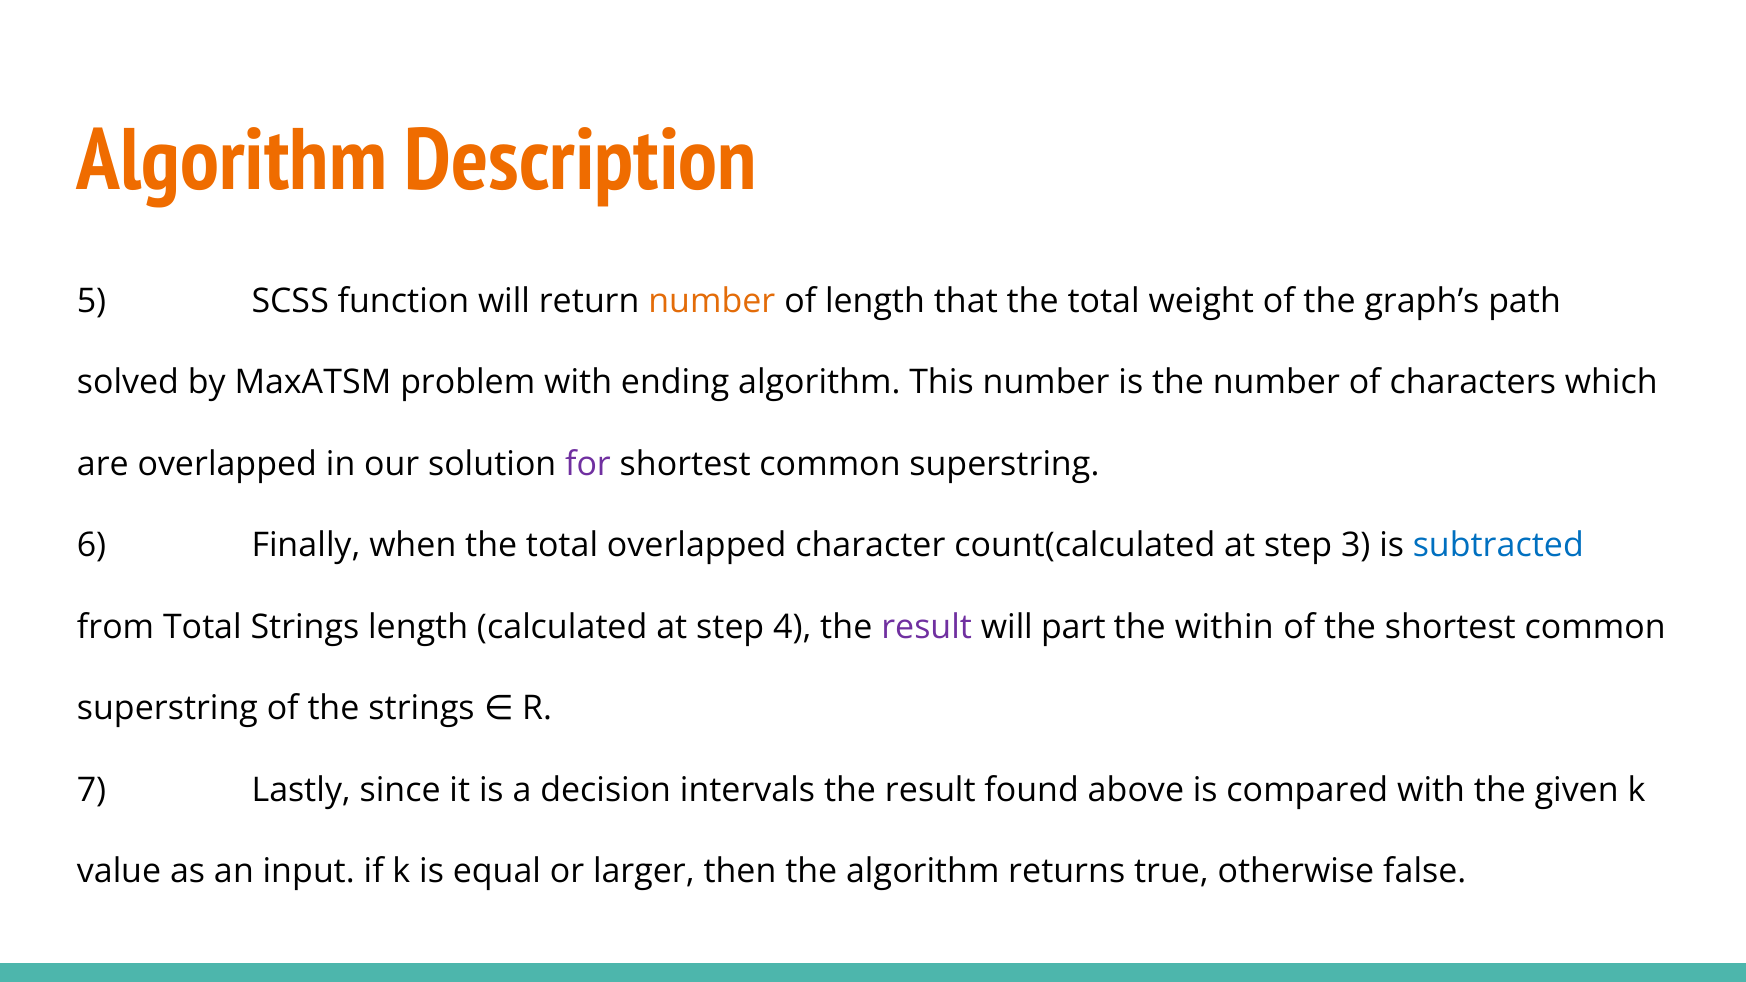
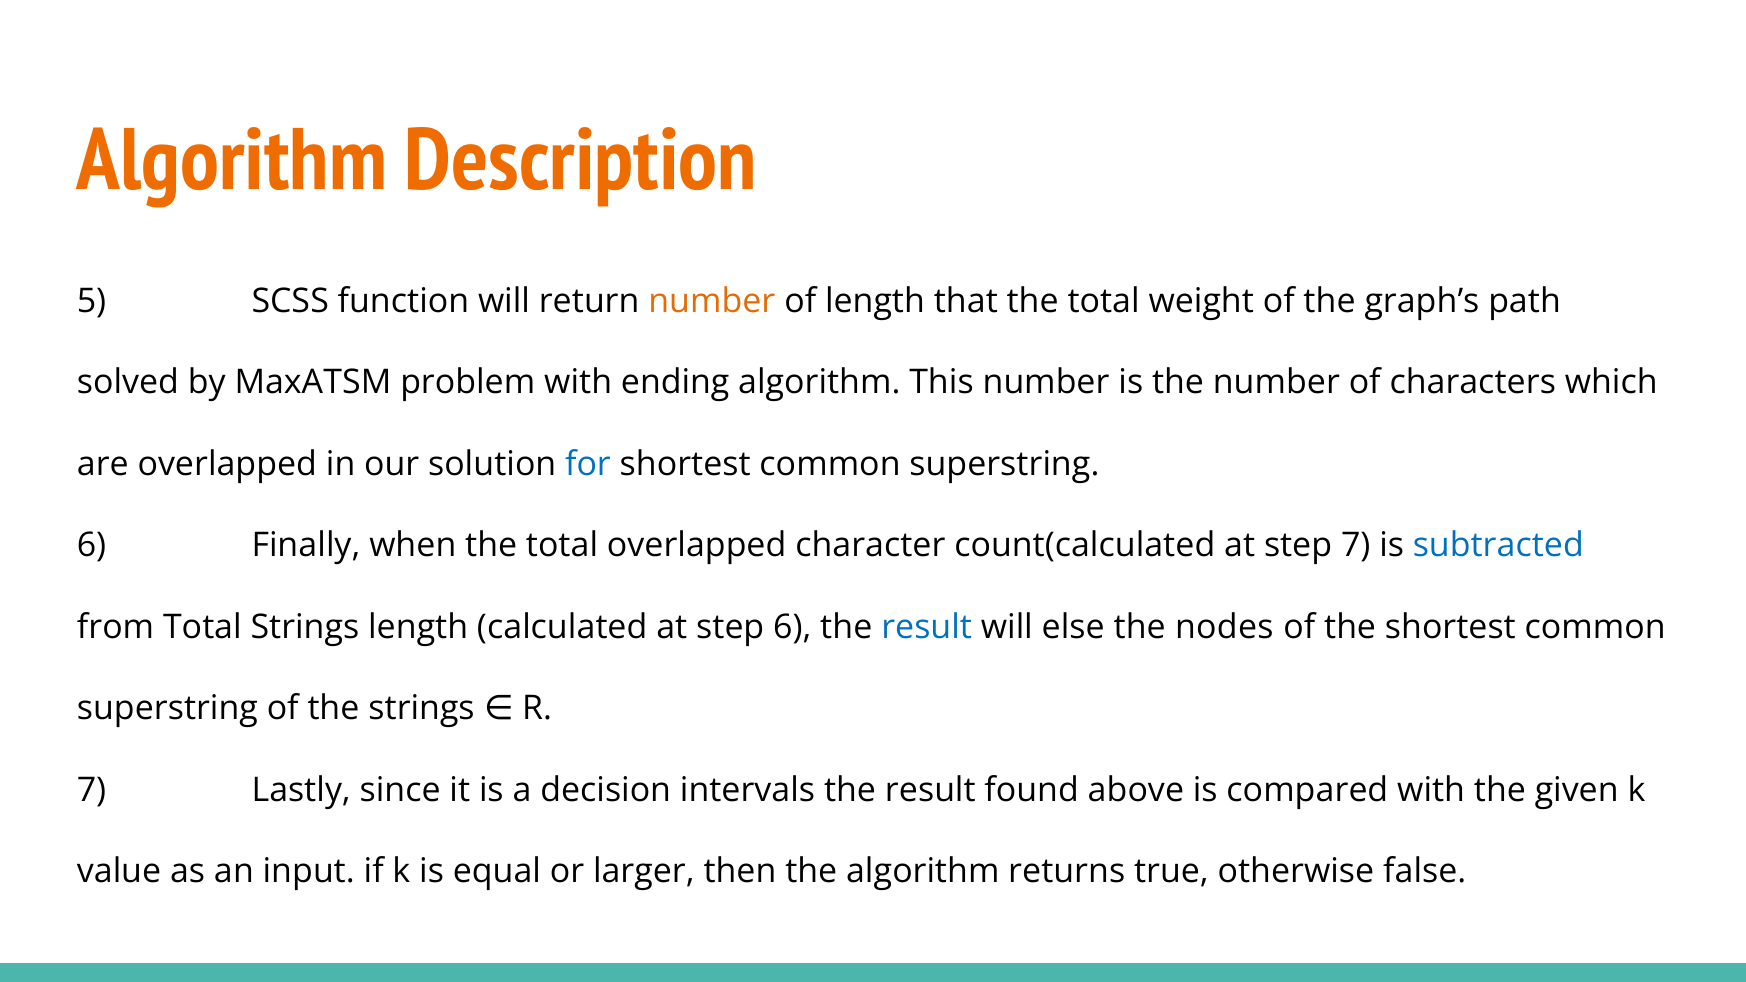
for colour: purple -> blue (588, 464)
step 3: 3 -> 7 (1356, 546)
step 4: 4 -> 6 (792, 627)
result colour: purple -> blue (927, 627)
part: part -> else (1073, 627)
within: within -> nodes (1224, 627)
